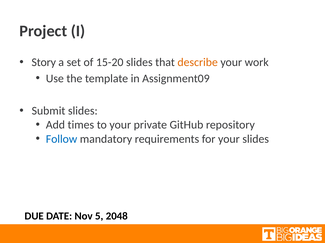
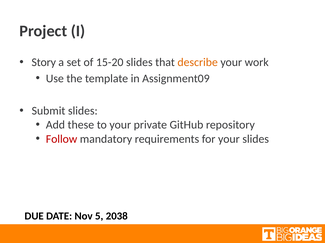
times: times -> these (81, 125)
Follow colour: blue -> red (62, 139)
2048: 2048 -> 2038 (117, 217)
